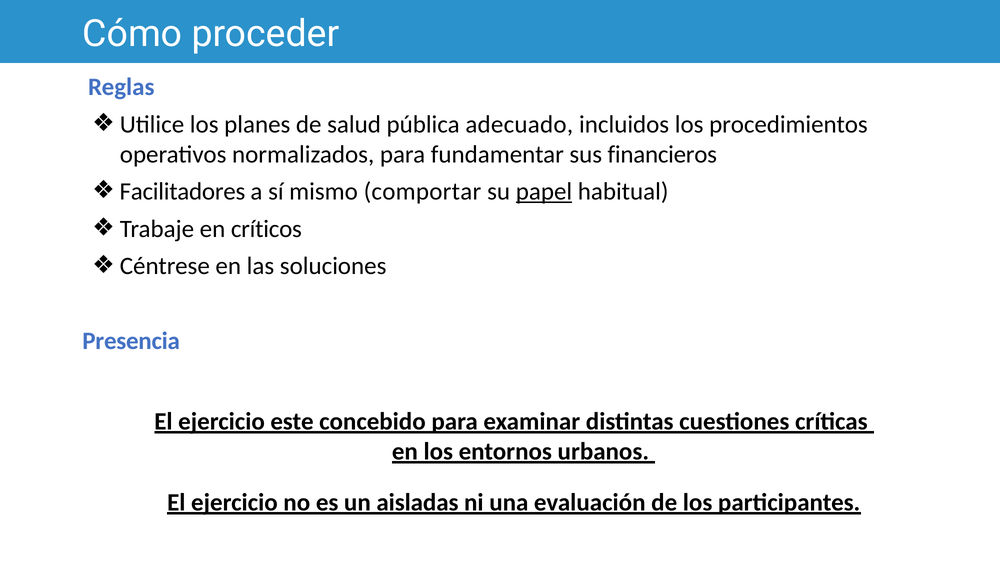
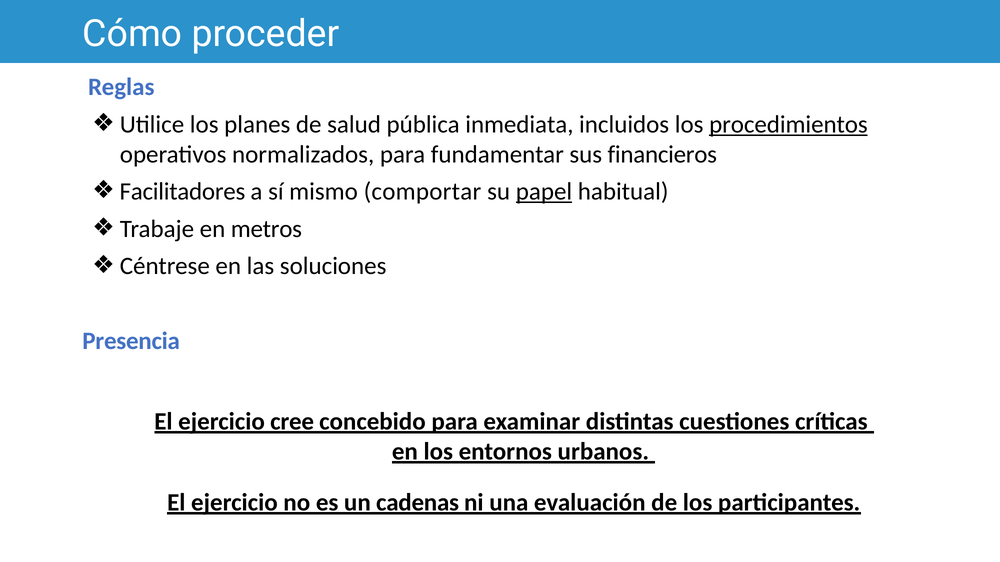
adecuado: adecuado -> inmediata (519, 125)
procedimientos underline: none -> present (788, 125)
críticos: críticos -> metros (266, 229)
este: este -> cree (292, 422)
aisladas: aisladas -> cadenas (418, 503)
